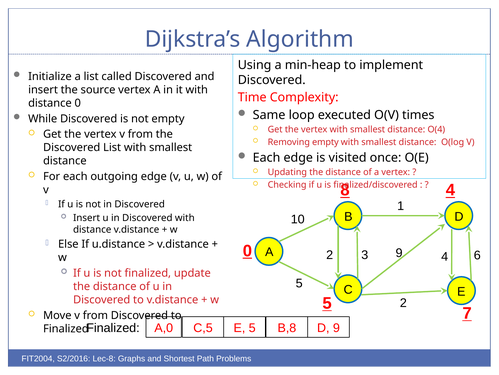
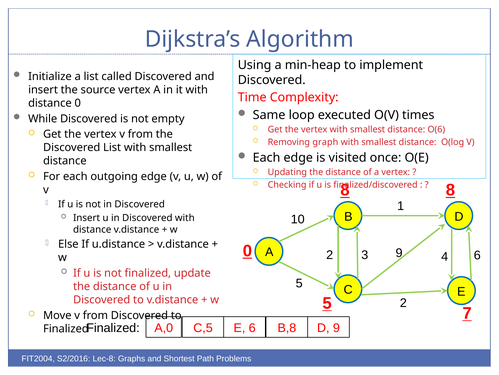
O(4: O(4 -> O(6 (436, 129)
Removing empty: empty -> graph (325, 142)
4: 4 -> 8 (450, 190)
E 5: 5 -> 6 (252, 327)
